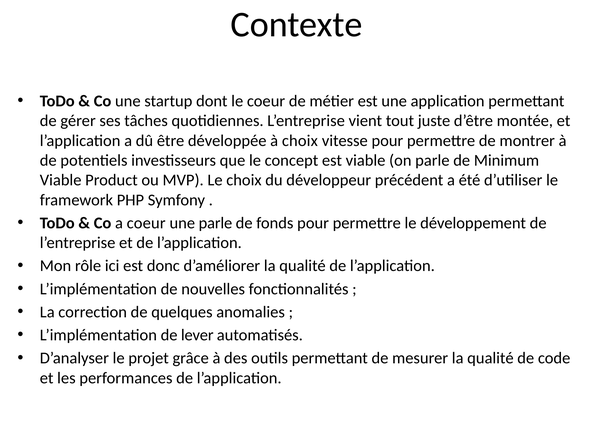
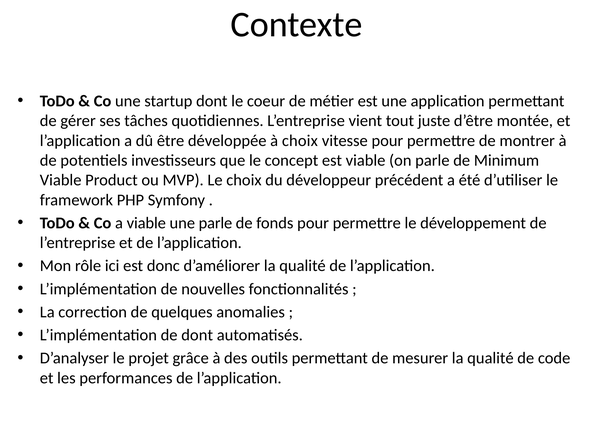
a coeur: coeur -> viable (146, 223)
de lever: lever -> dont (197, 335)
